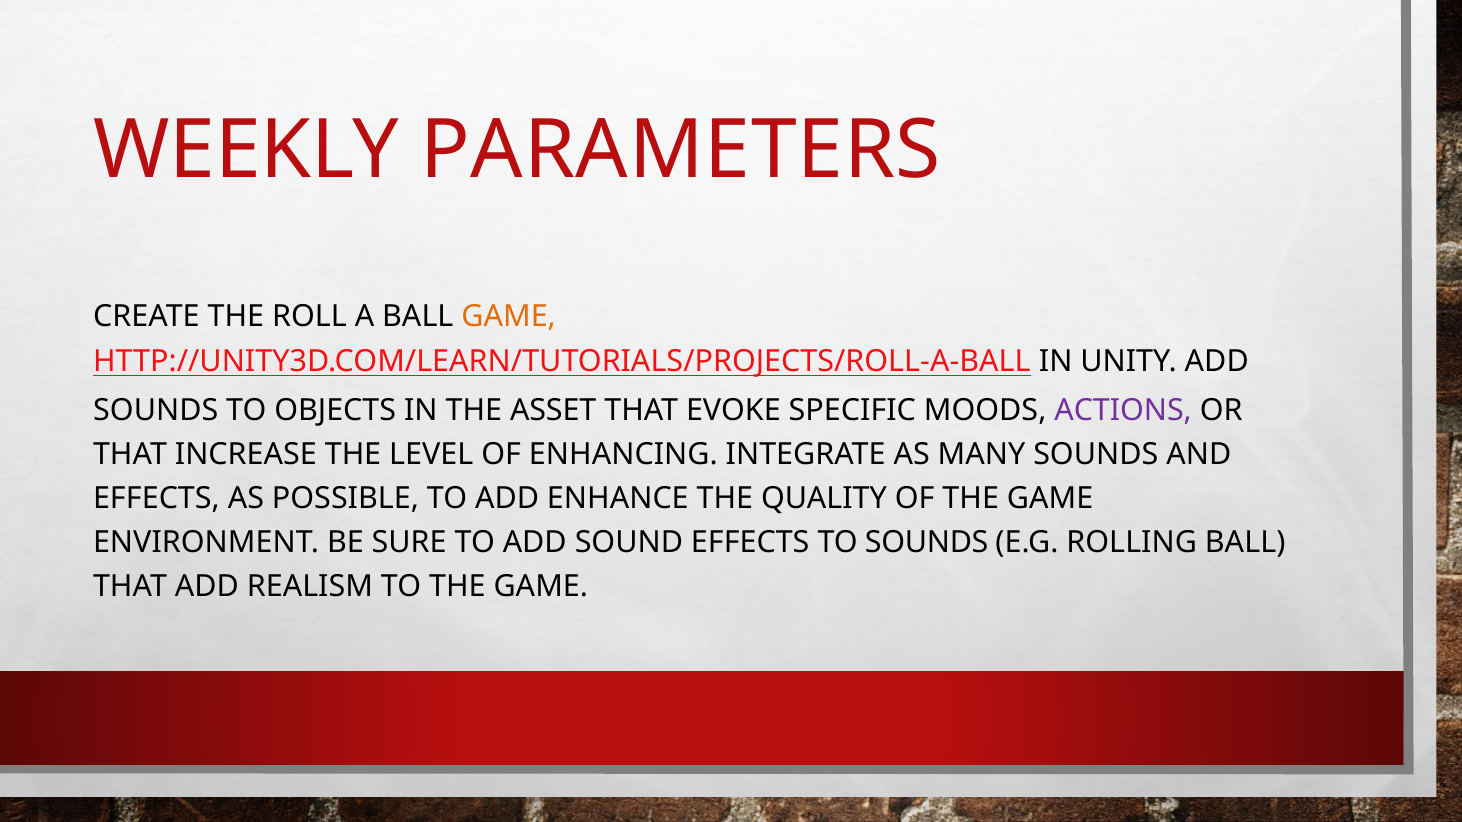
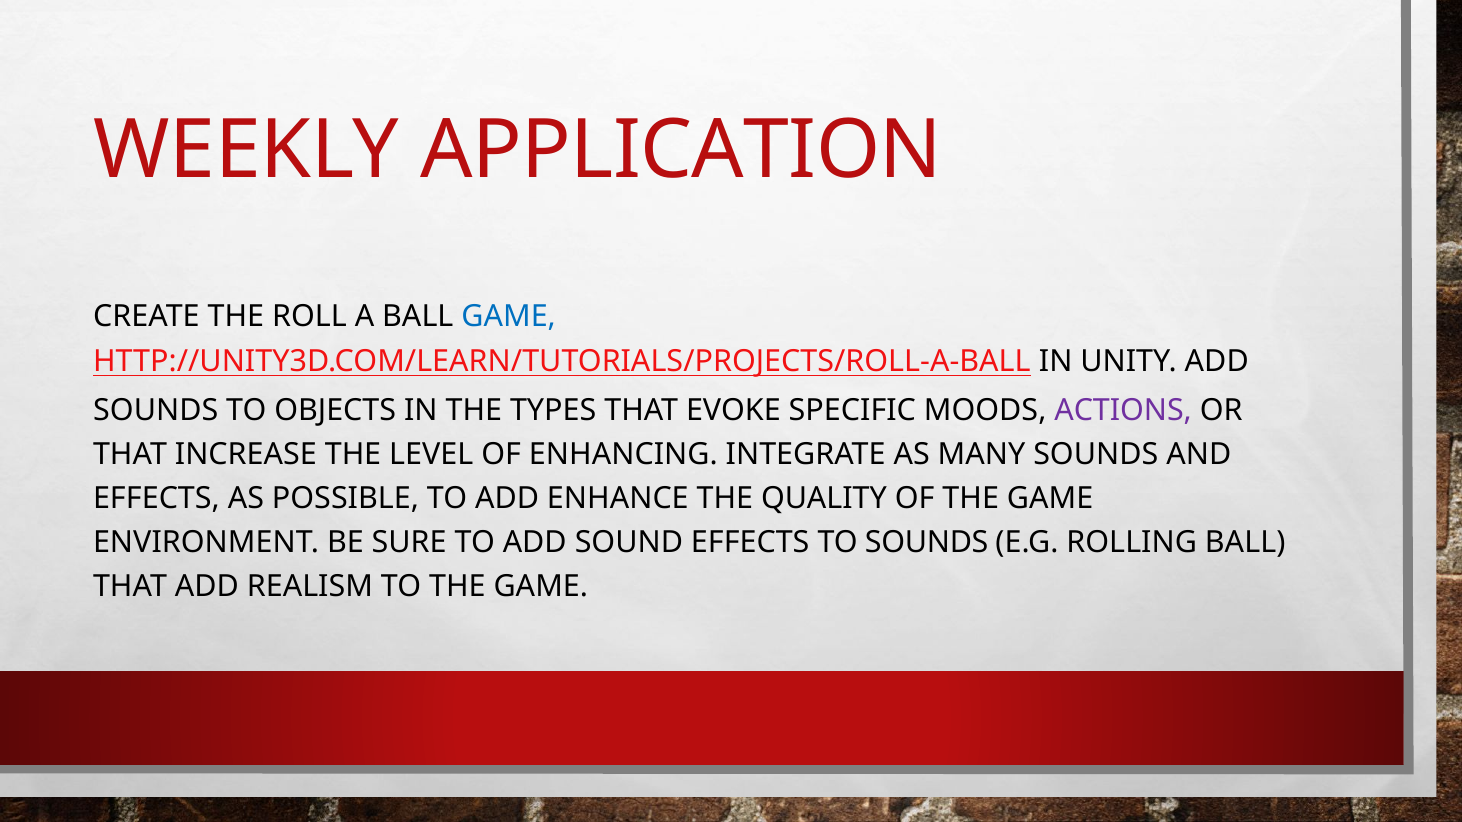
PARAMETERS: PARAMETERS -> APPLICATION (681, 151)
GAME colour: orange -> blue (509, 317)
ASSET: ASSET -> TYPES (553, 411)
